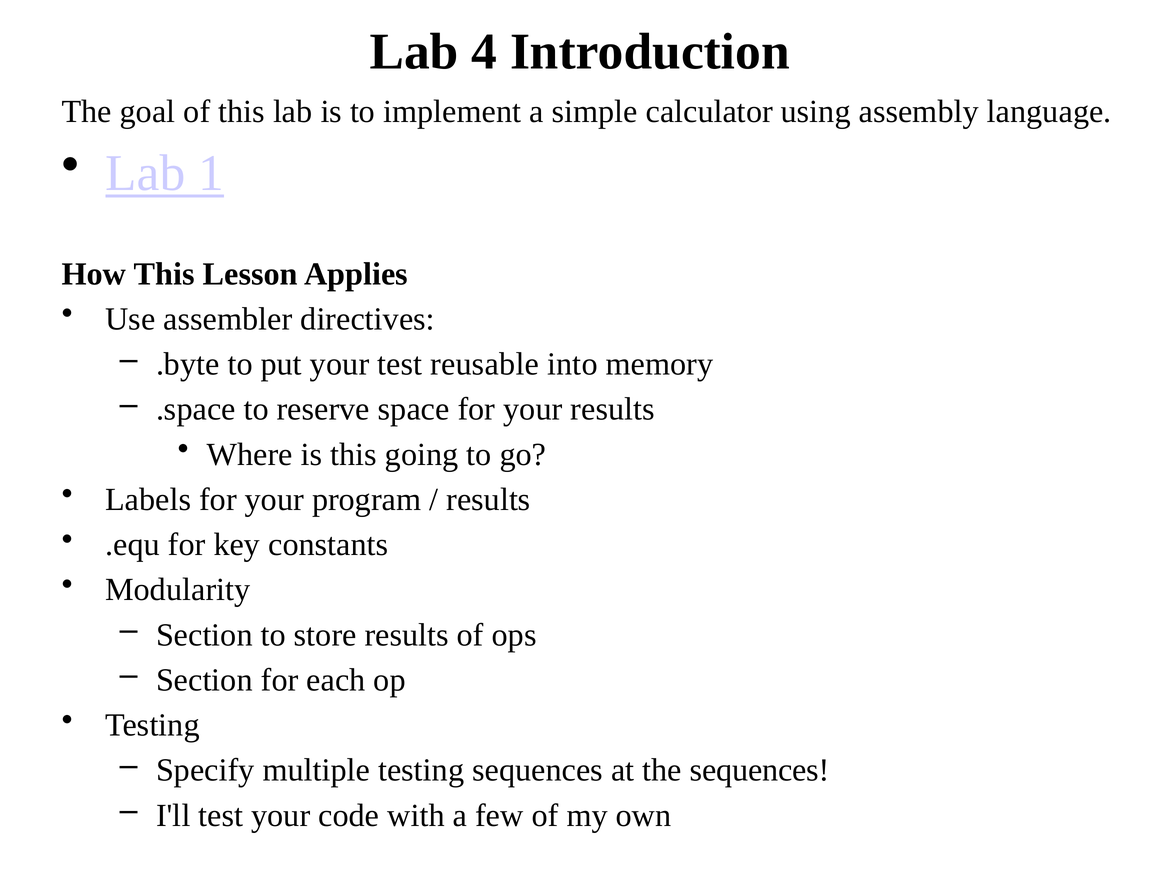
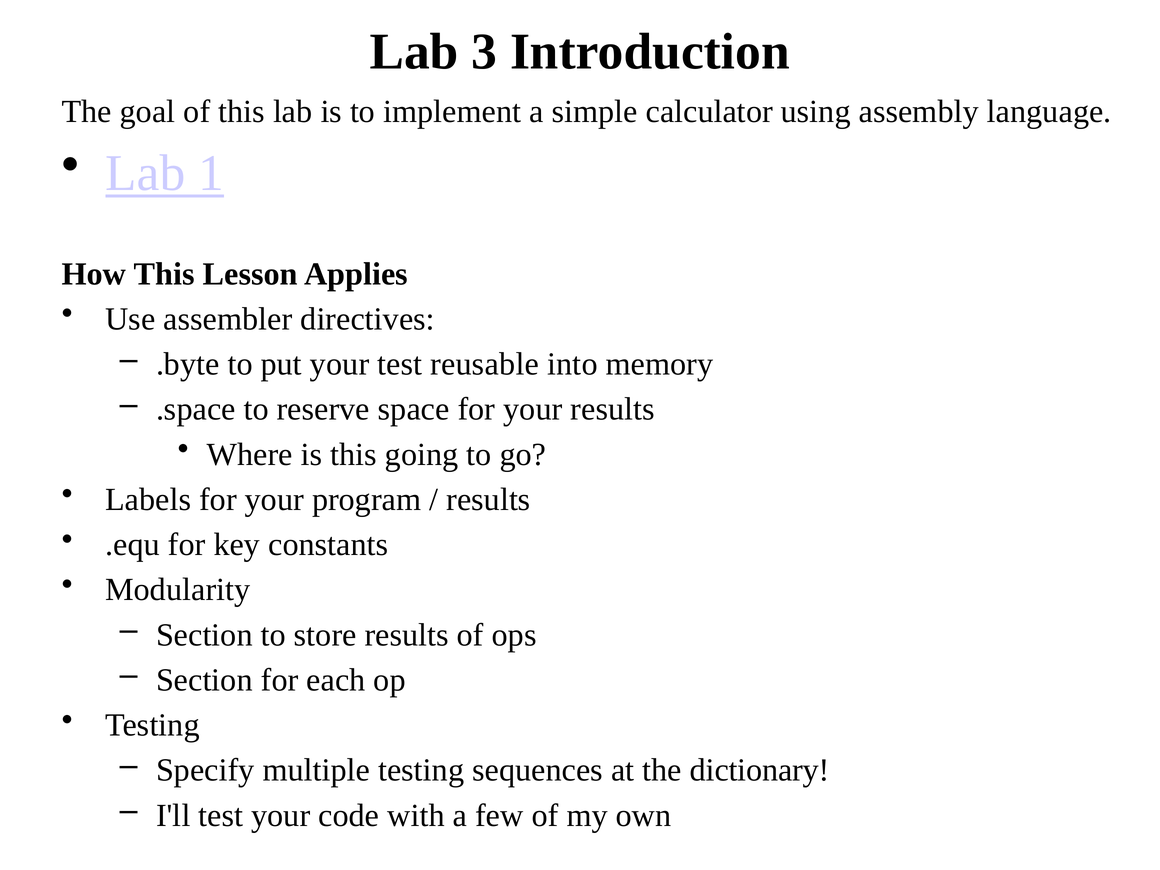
4: 4 -> 3 (484, 52)
the sequences: sequences -> dictionary (760, 770)
